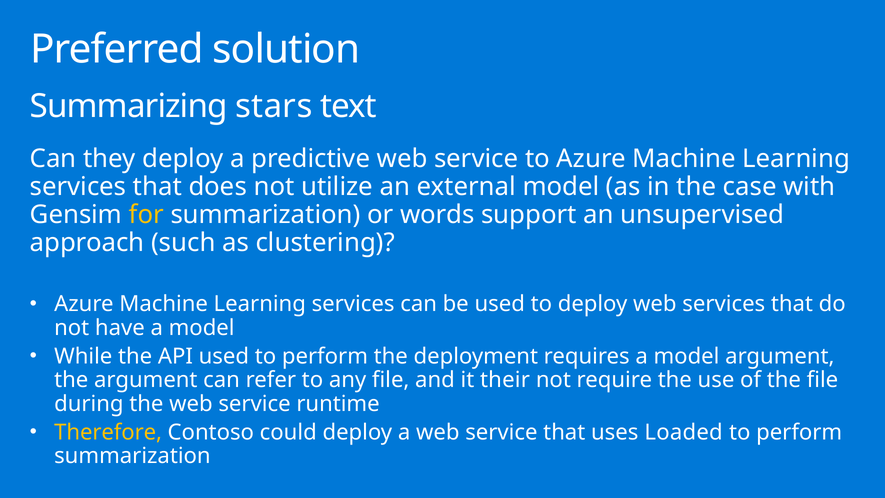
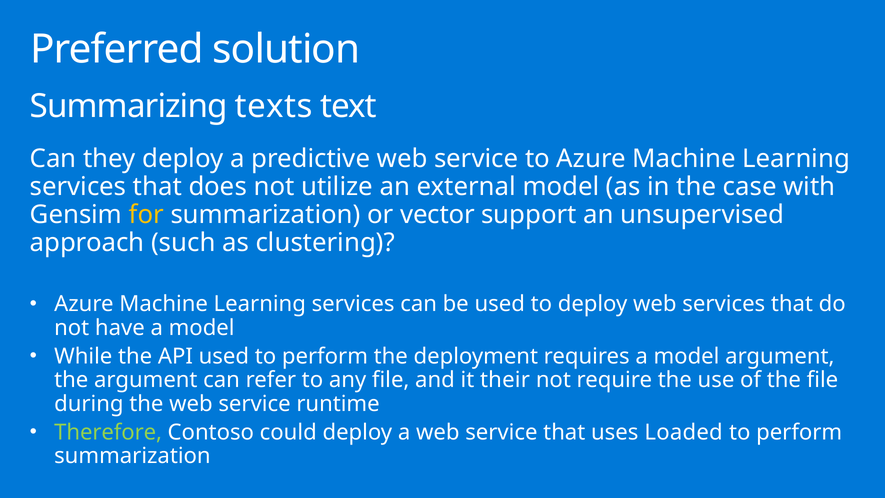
stars: stars -> texts (274, 106)
words: words -> vector (437, 215)
Therefore colour: yellow -> light green (108, 432)
